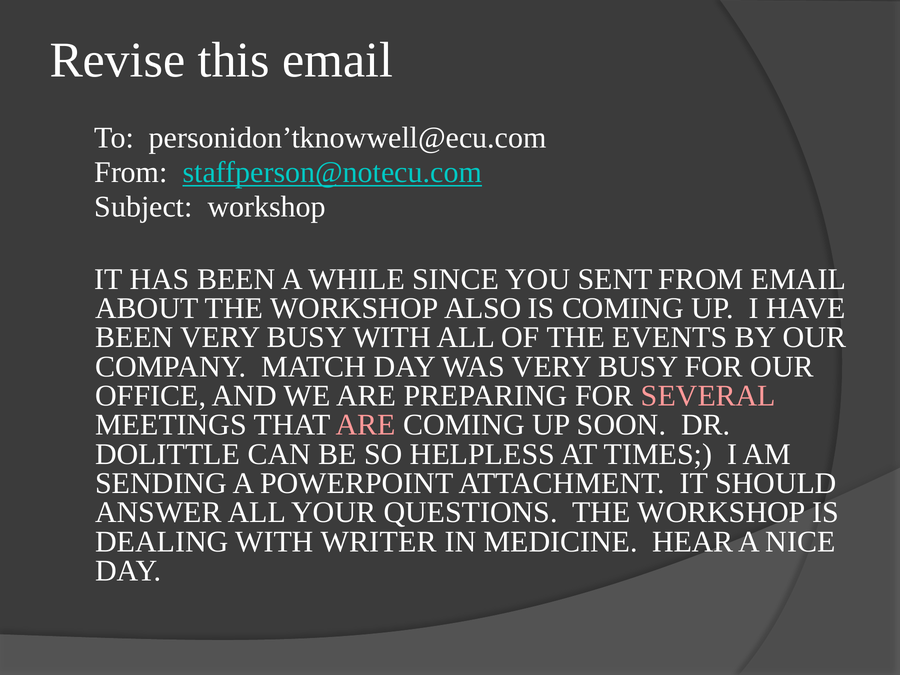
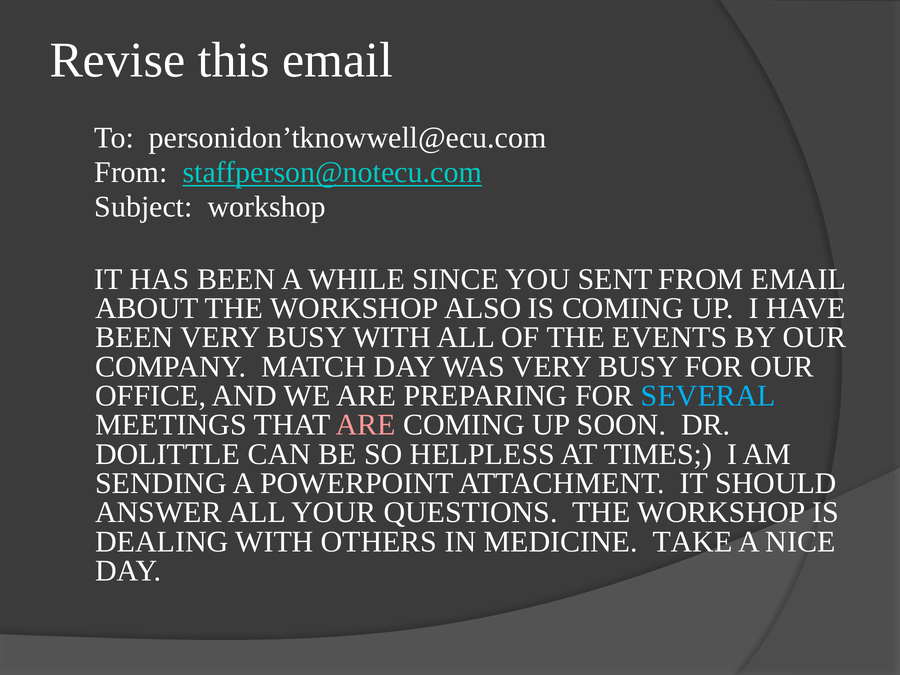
SEVERAL colour: pink -> light blue (708, 396)
WRITER: WRITER -> OTHERS (379, 542)
HEAR: HEAR -> TAKE (693, 542)
